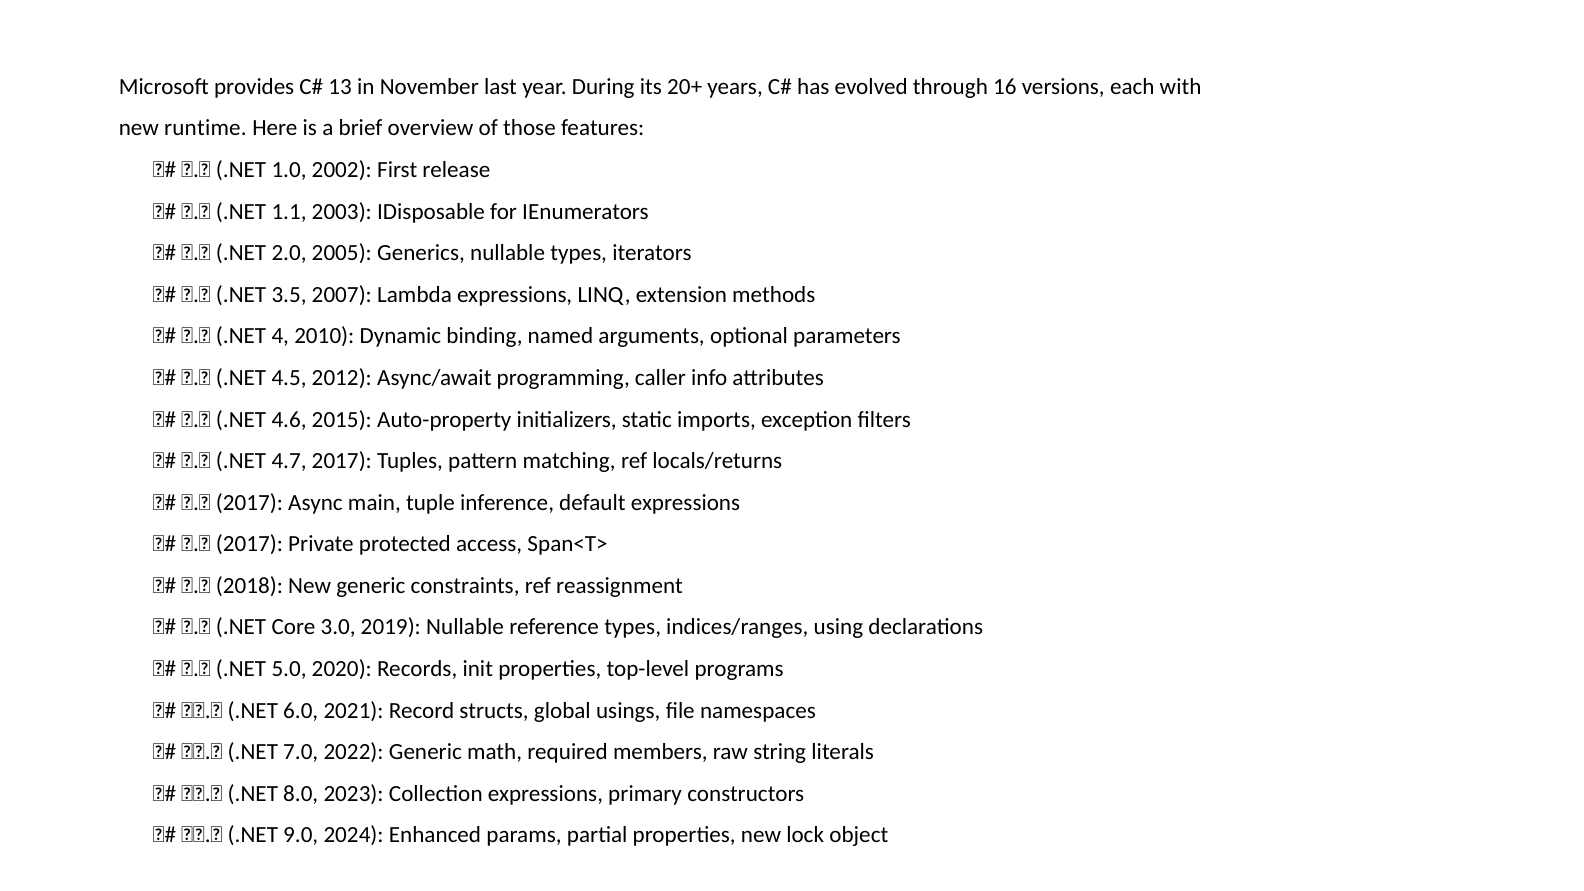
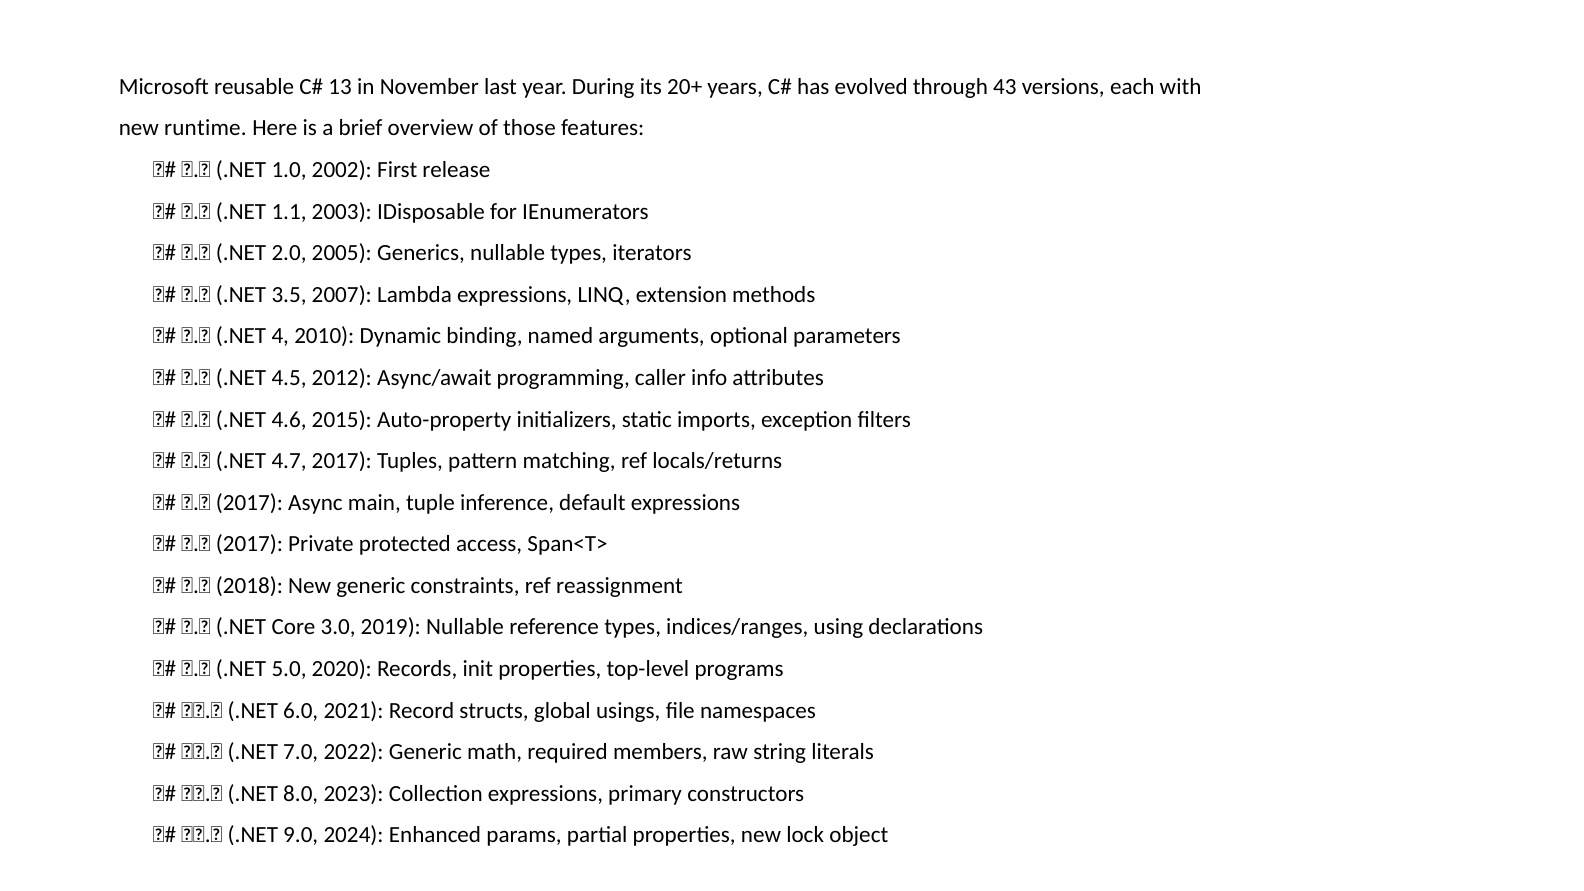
provides: provides -> reusable (254, 87)
16: 16 -> 43 (1005, 87)
